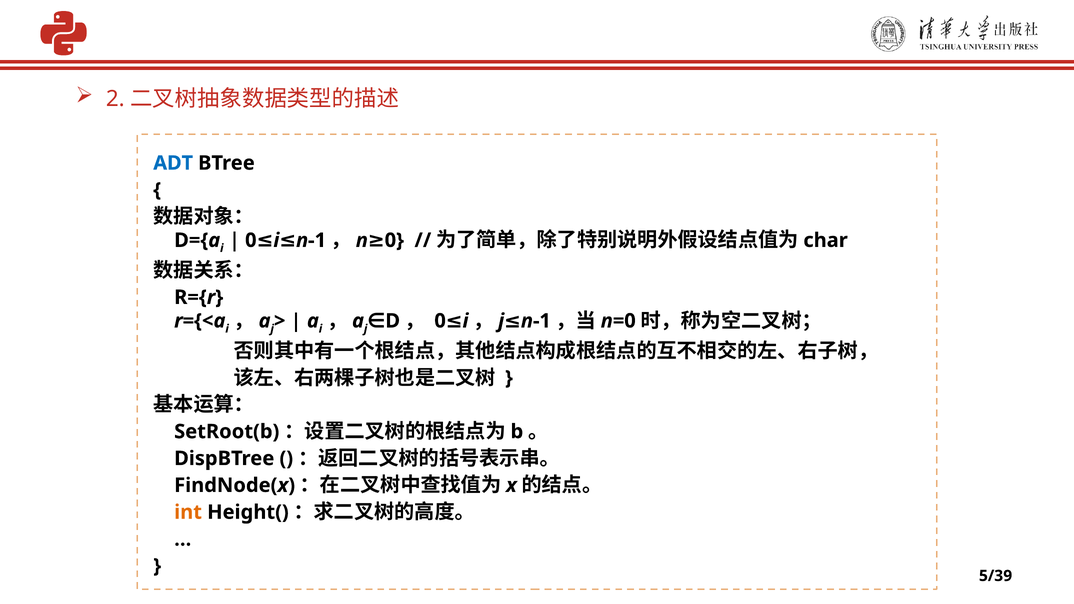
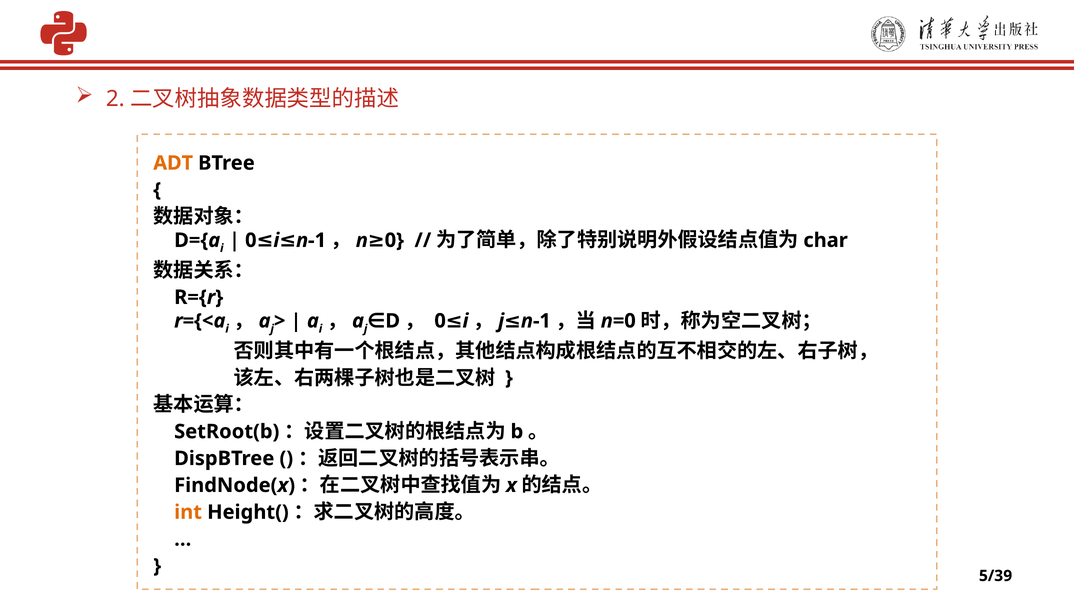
ADT colour: blue -> orange (173, 163)
